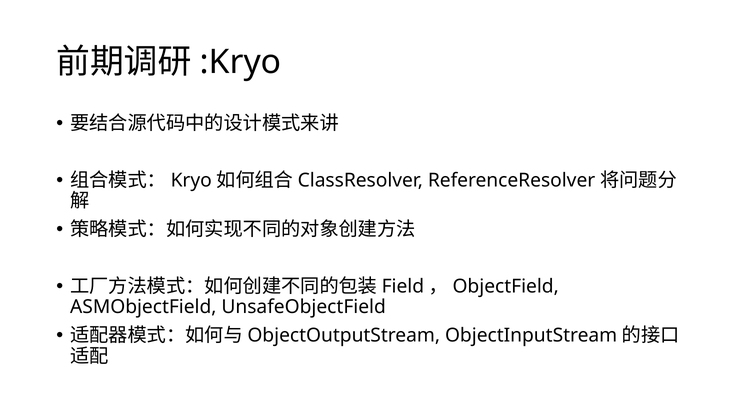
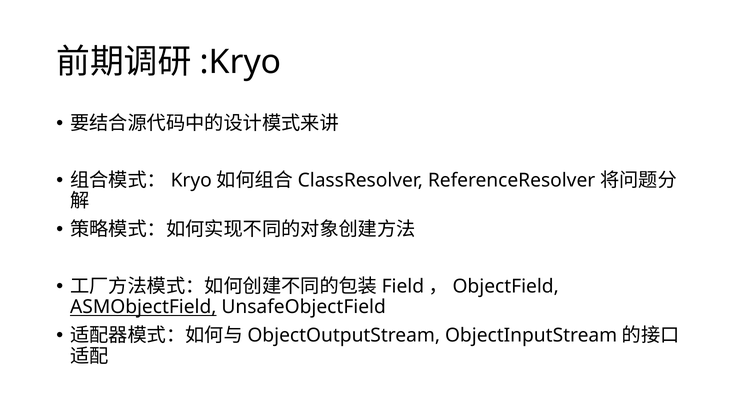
ASMObjectField underline: none -> present (143, 307)
